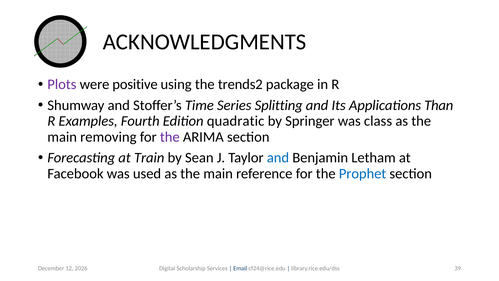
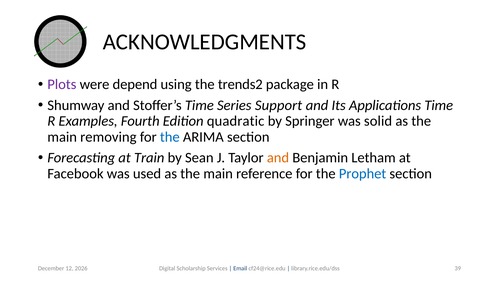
positive: positive -> depend (135, 84)
Splitting: Splitting -> Support (279, 105)
Applications Than: Than -> Time (439, 105)
class: class -> solid (378, 121)
the colour: purple -> blue (170, 137)
and colour: blue -> orange (278, 158)
